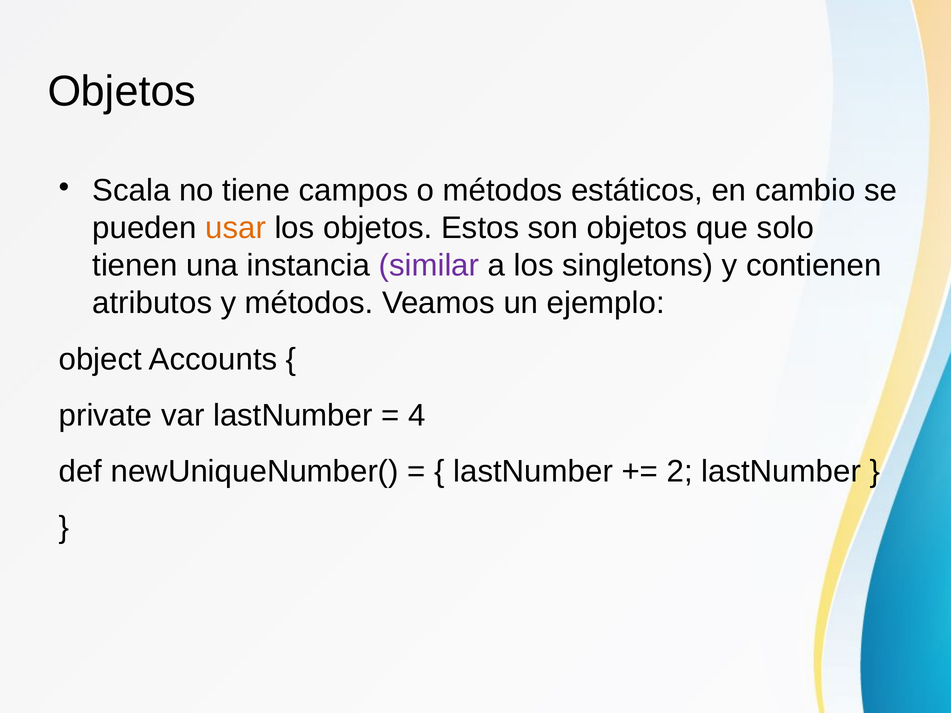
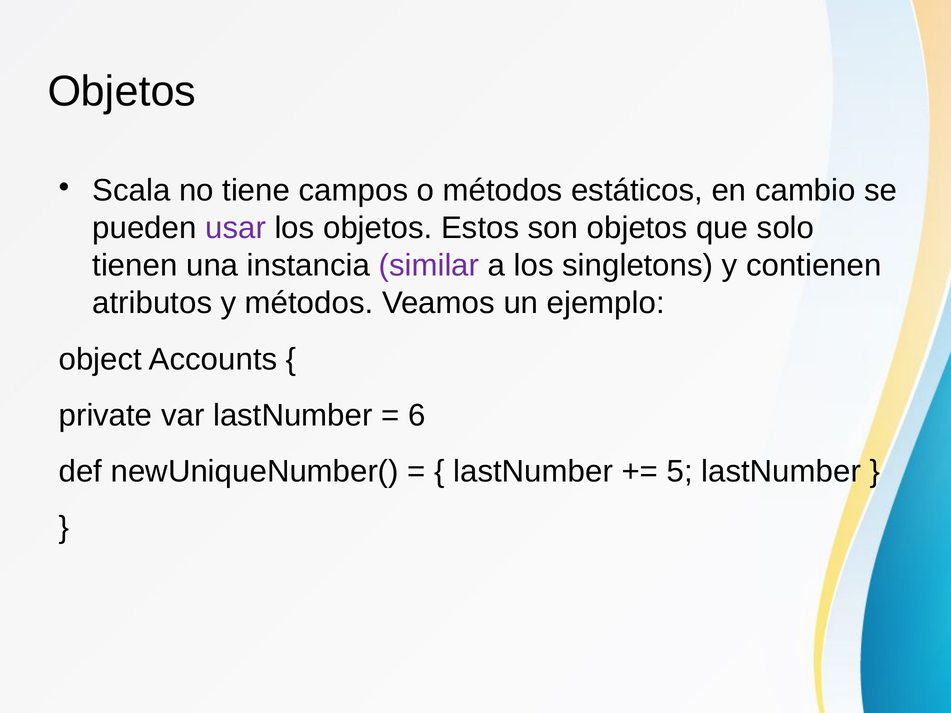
usar colour: orange -> purple (236, 228)
4: 4 -> 6 (417, 416)
2: 2 -> 5 (680, 472)
